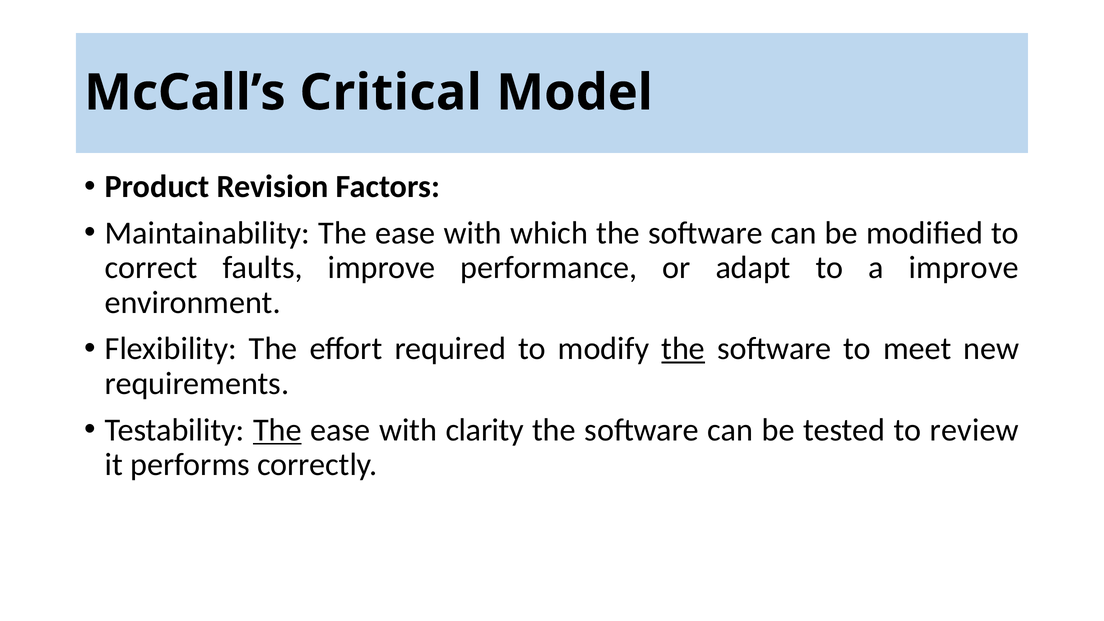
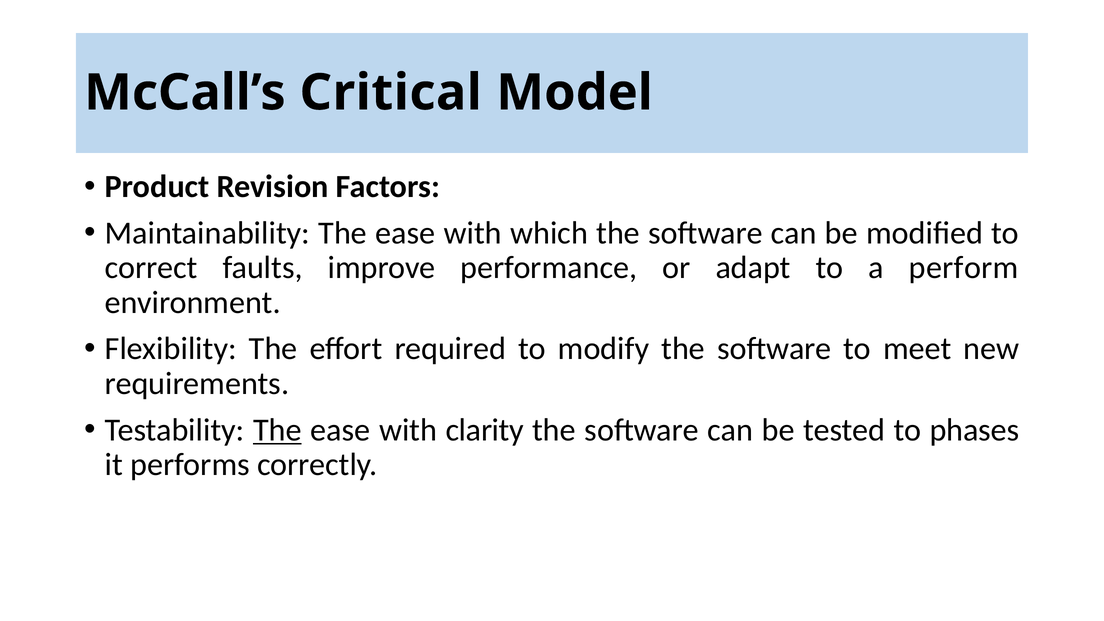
a improve: improve -> perform (964, 268)
the underline: present -> none (683, 349)
review: review -> phases (974, 430)
